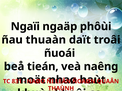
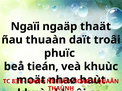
phôùi: phôùi -> thaät (96, 27)
ñuoái: ñuoái -> phuïc (60, 53)
veà naêng: naêng -> khuùc (101, 67)
